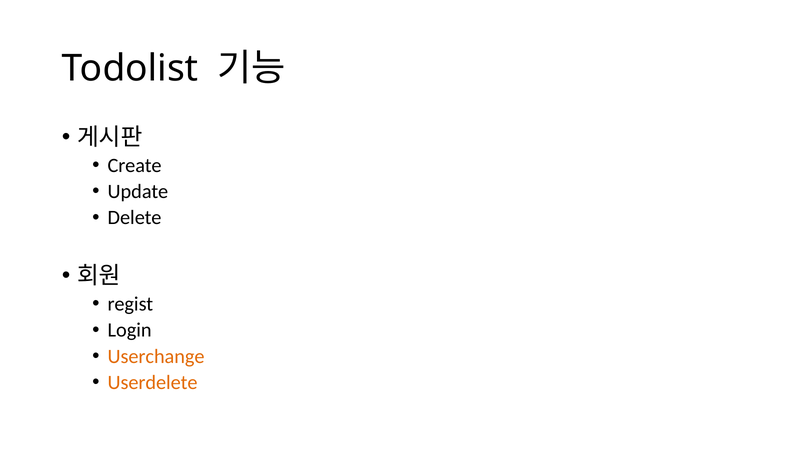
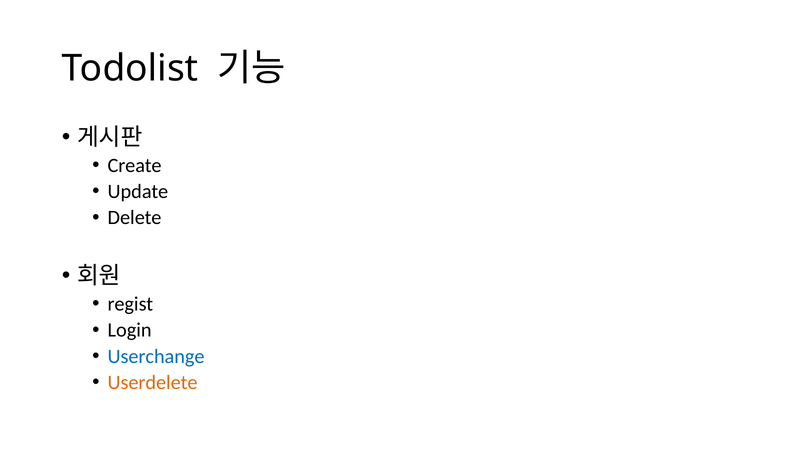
Userchange colour: orange -> blue (156, 356)
